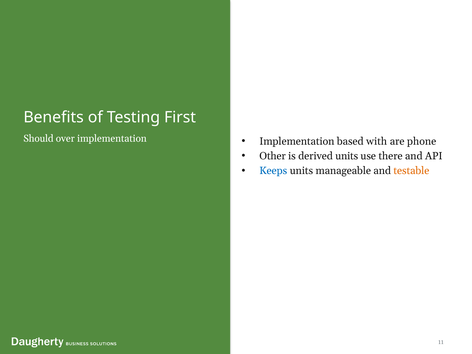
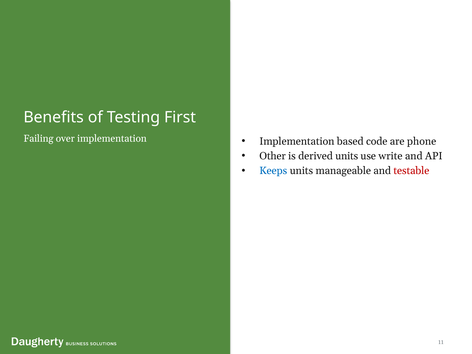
Should: Should -> Failing (38, 139)
with: with -> code (377, 141)
there: there -> write (391, 156)
testable colour: orange -> red (411, 171)
